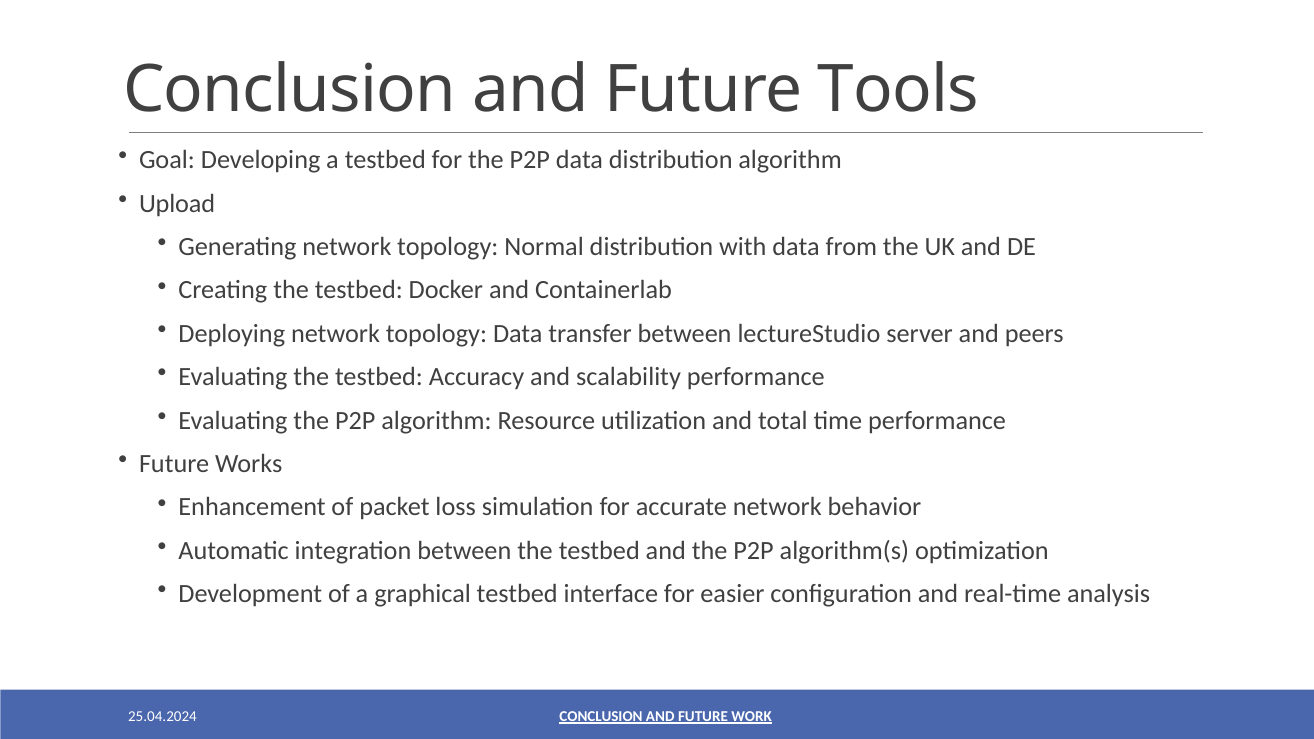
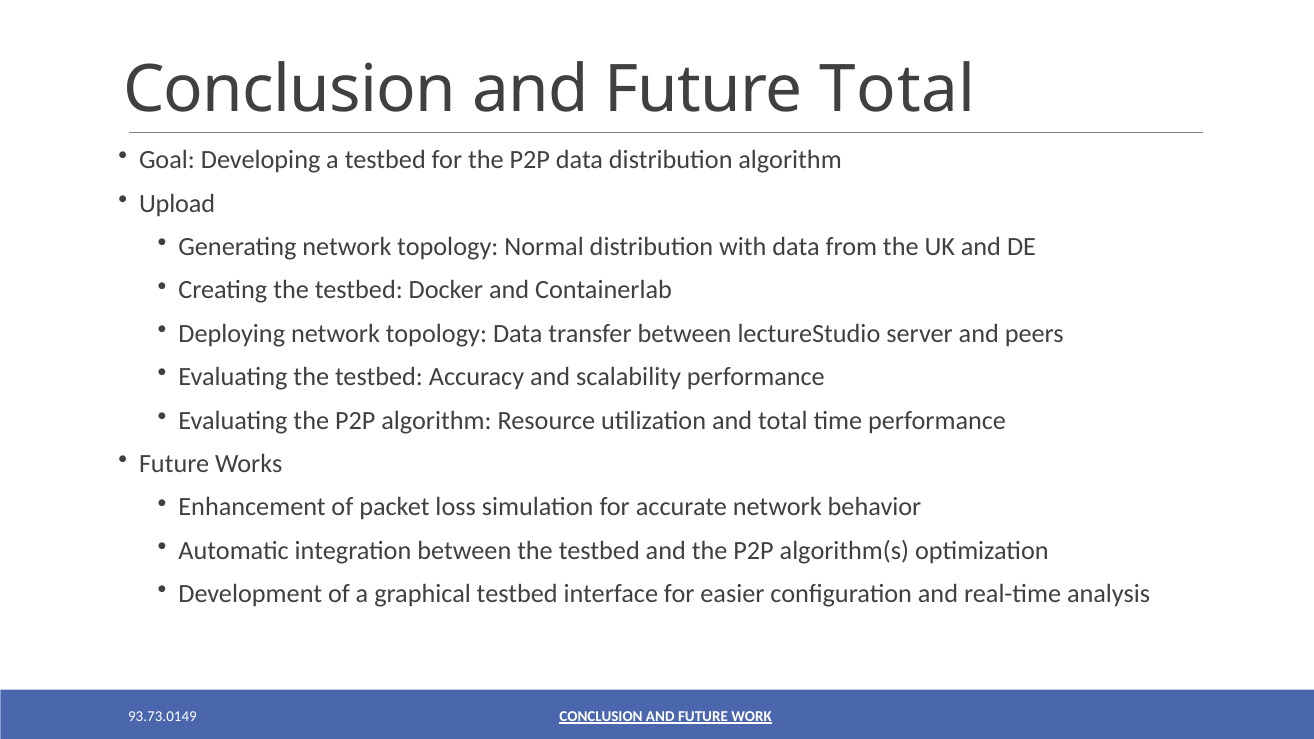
Future Tools: Tools -> Total (898, 90)
25.04.2024: 25.04.2024 -> 93.73.0149 (162, 717)
